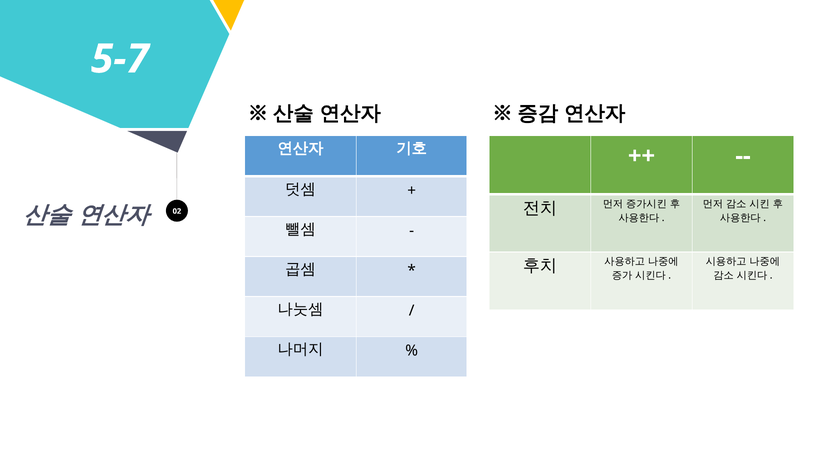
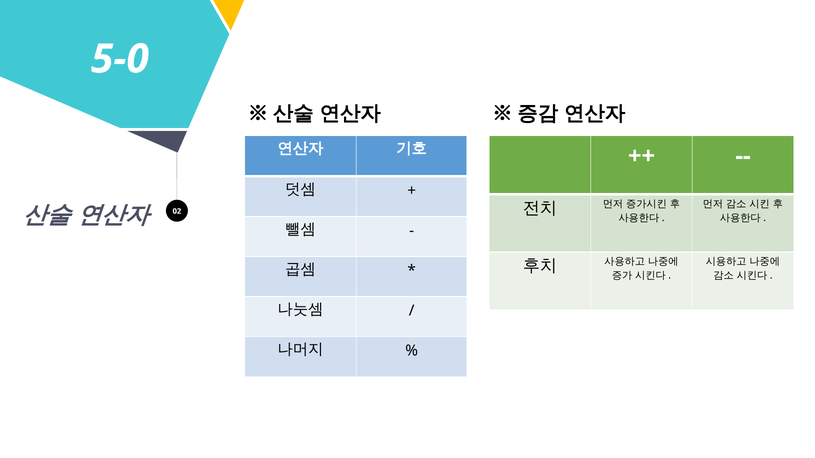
5-7: 5-7 -> 5-0 (120, 59)
